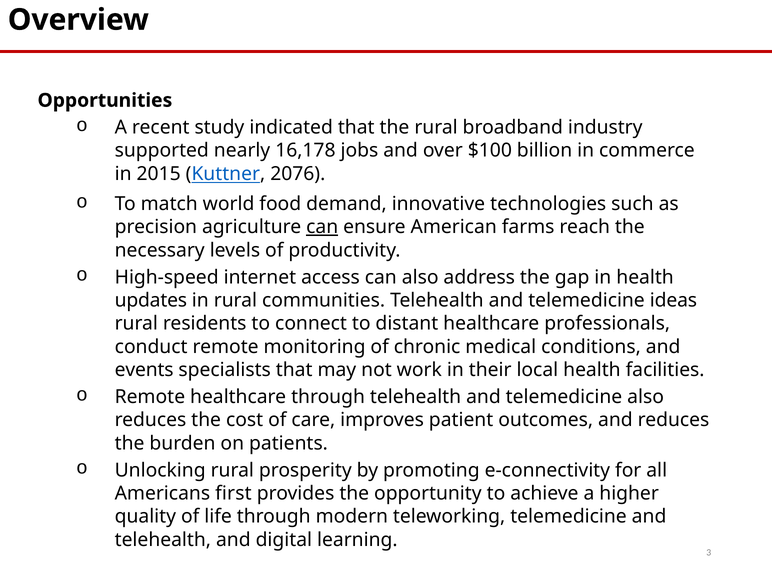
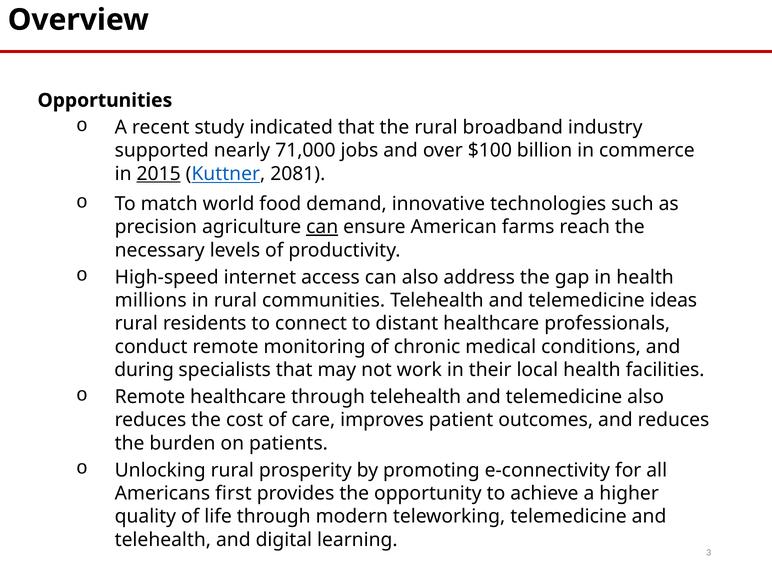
16,178: 16,178 -> 71,000 (305, 151)
2015 underline: none -> present (159, 174)
2076: 2076 -> 2081 (298, 174)
updates: updates -> millions (151, 300)
events: events -> during (144, 370)
